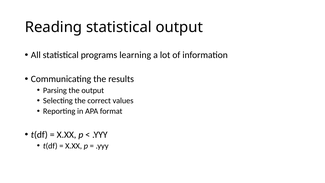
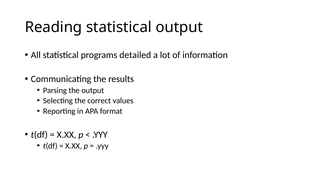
learning: learning -> detailed (135, 55)
